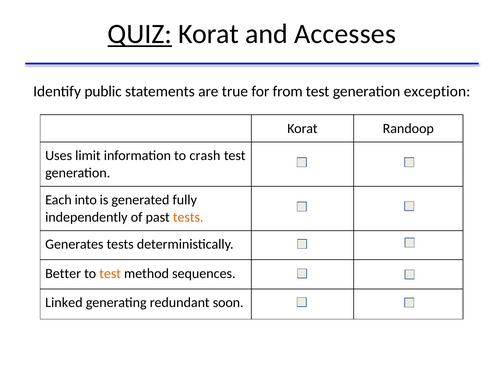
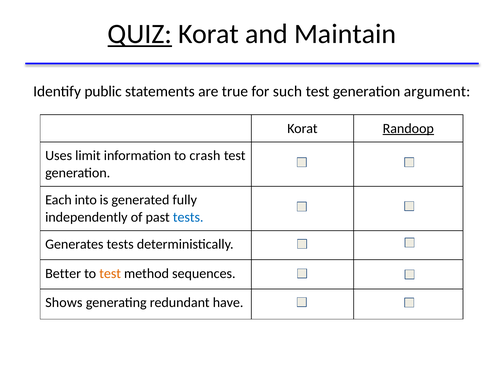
Accesses: Accesses -> Maintain (345, 34)
from: from -> such (287, 92)
exception: exception -> argument (437, 92)
Randoop underline: none -> present (408, 128)
tests colour: orange -> blue (188, 217)
Linked: Linked -> Shows (64, 303)
soon: soon -> have (228, 303)
